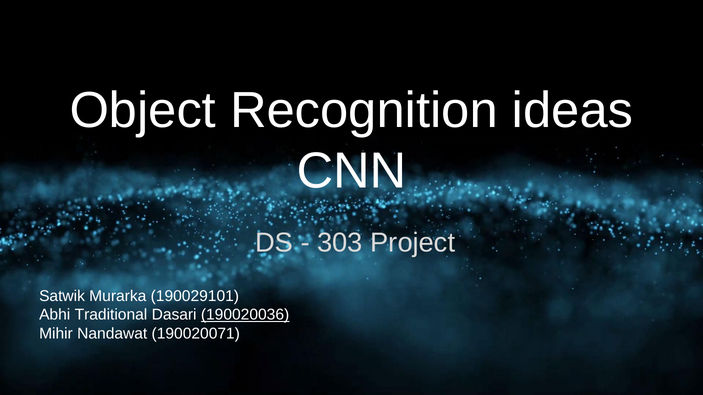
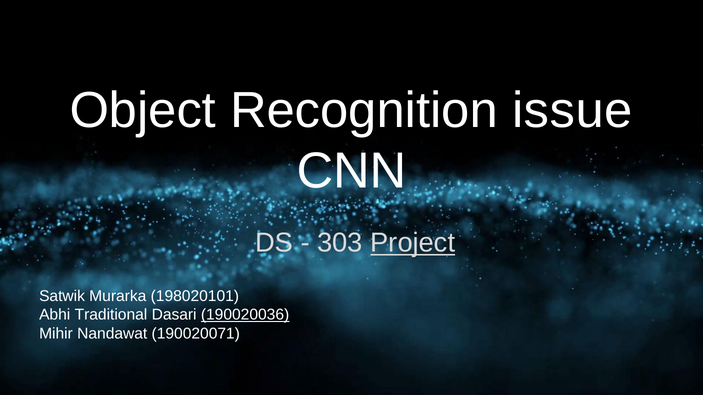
ideas: ideas -> issue (572, 110)
Project underline: none -> present (413, 243)
190029101: 190029101 -> 198020101 (195, 296)
